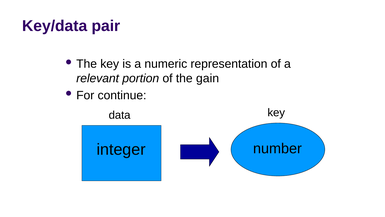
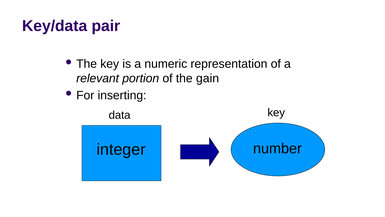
continue: continue -> inserting (122, 95)
